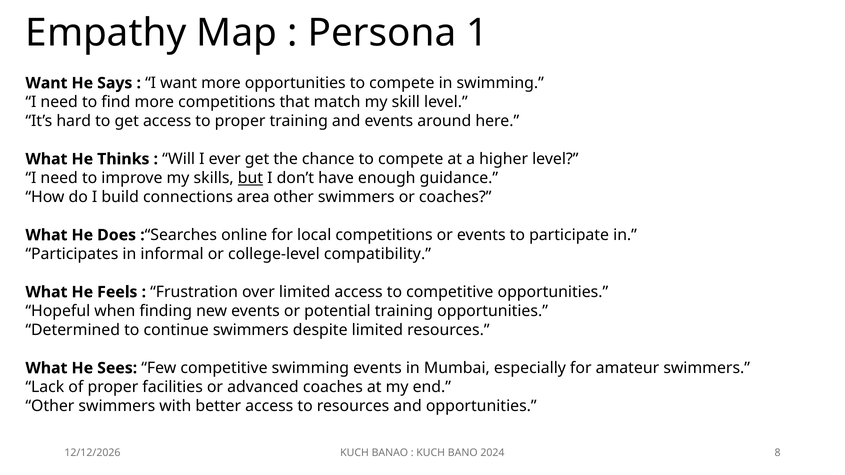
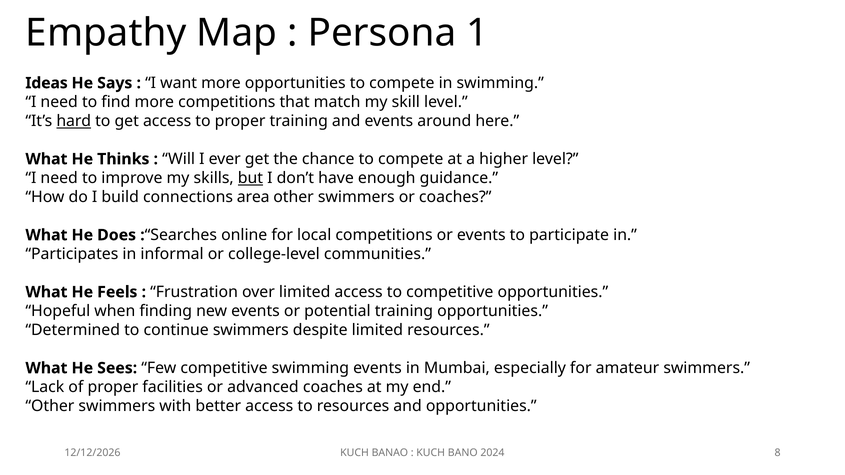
Want: Want -> Ideas (47, 83)
hard underline: none -> present (74, 121)
compatibility: compatibility -> communities (377, 254)
